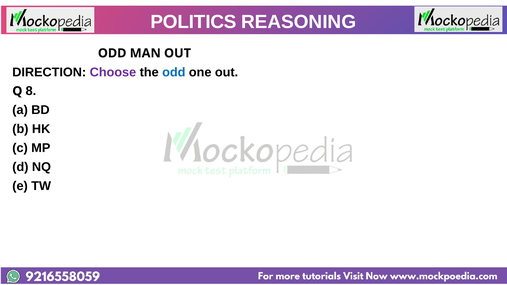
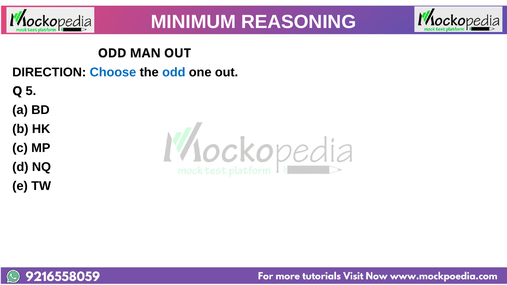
POLITICS: POLITICS -> MINIMUM (193, 22)
Choose colour: purple -> blue (113, 72)
8: 8 -> 5 (31, 91)
